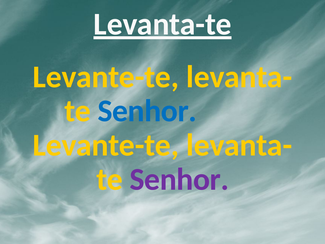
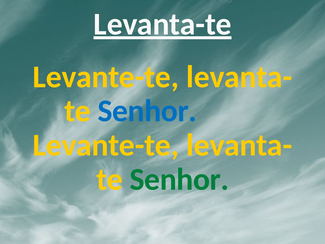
Senhor colour: purple -> green (179, 179)
